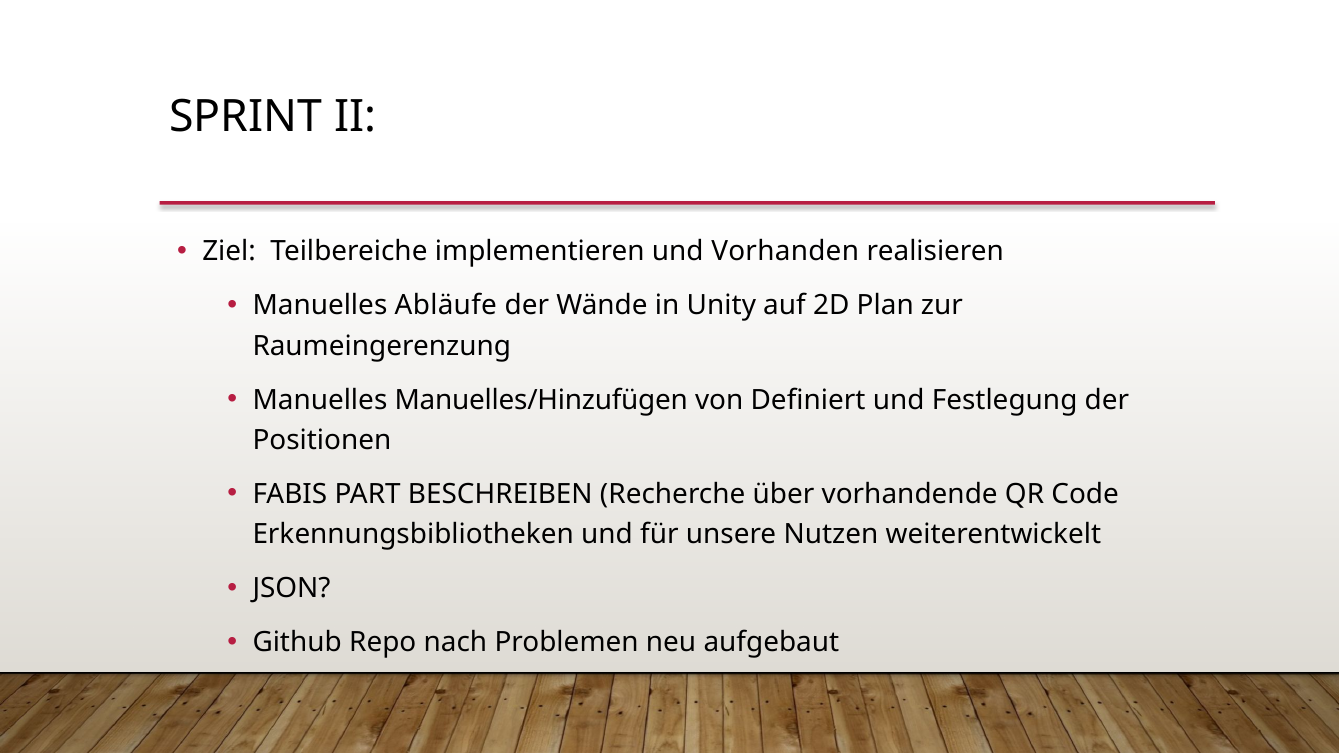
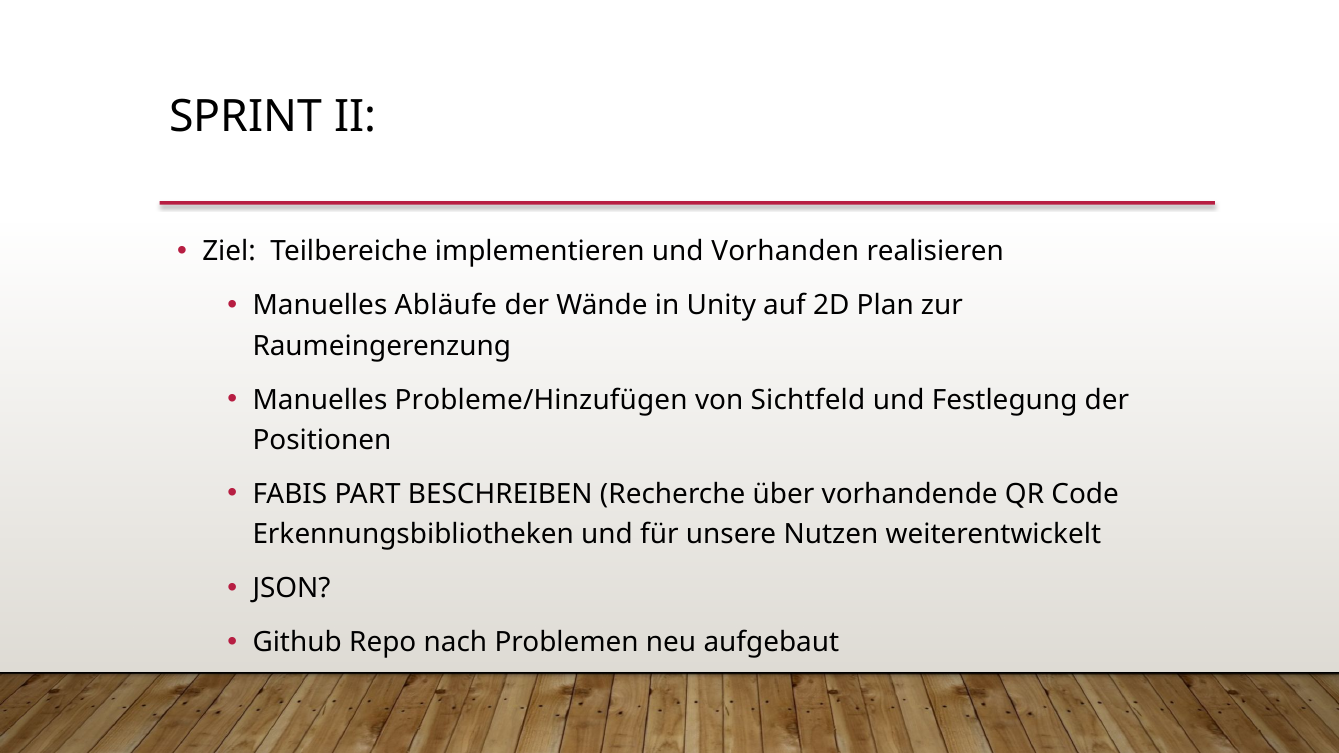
Manuelles/Hinzufügen: Manuelles/Hinzufügen -> Probleme/Hinzufügen (541, 400)
Definiert: Definiert -> Sichtfeld (808, 400)
